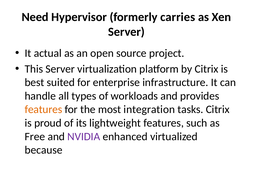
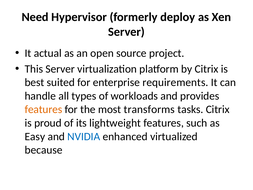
carries: carries -> deploy (178, 17)
infrastructure: infrastructure -> requirements (175, 82)
integration: integration -> transforms (149, 109)
Free: Free -> Easy (35, 136)
NVIDIA colour: purple -> blue (84, 136)
